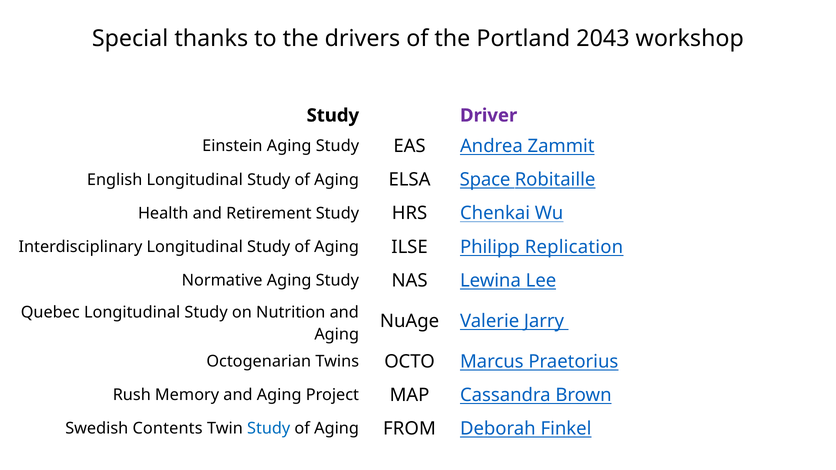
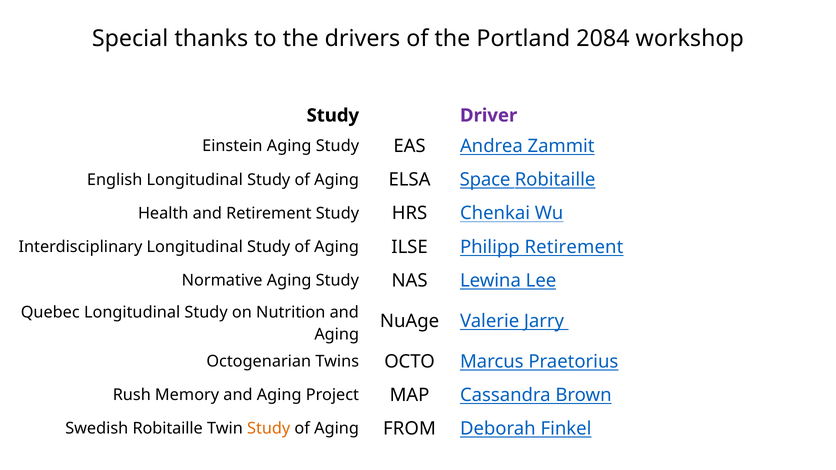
2043: 2043 -> 2084 (603, 39)
Philipp Replication: Replication -> Retirement (574, 247)
Swedish Contents: Contents -> Robitaille (168, 429)
Study colour: blue -> orange (269, 429)
